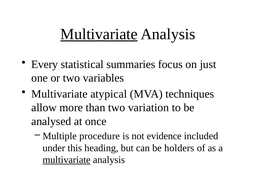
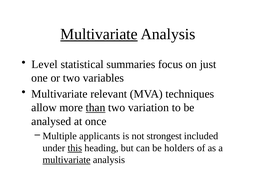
Every: Every -> Level (45, 64)
atypical: atypical -> relevant (109, 94)
than underline: none -> present (96, 108)
procedure: procedure -> applicants (100, 136)
evidence: evidence -> strongest (164, 136)
this underline: none -> present (75, 148)
